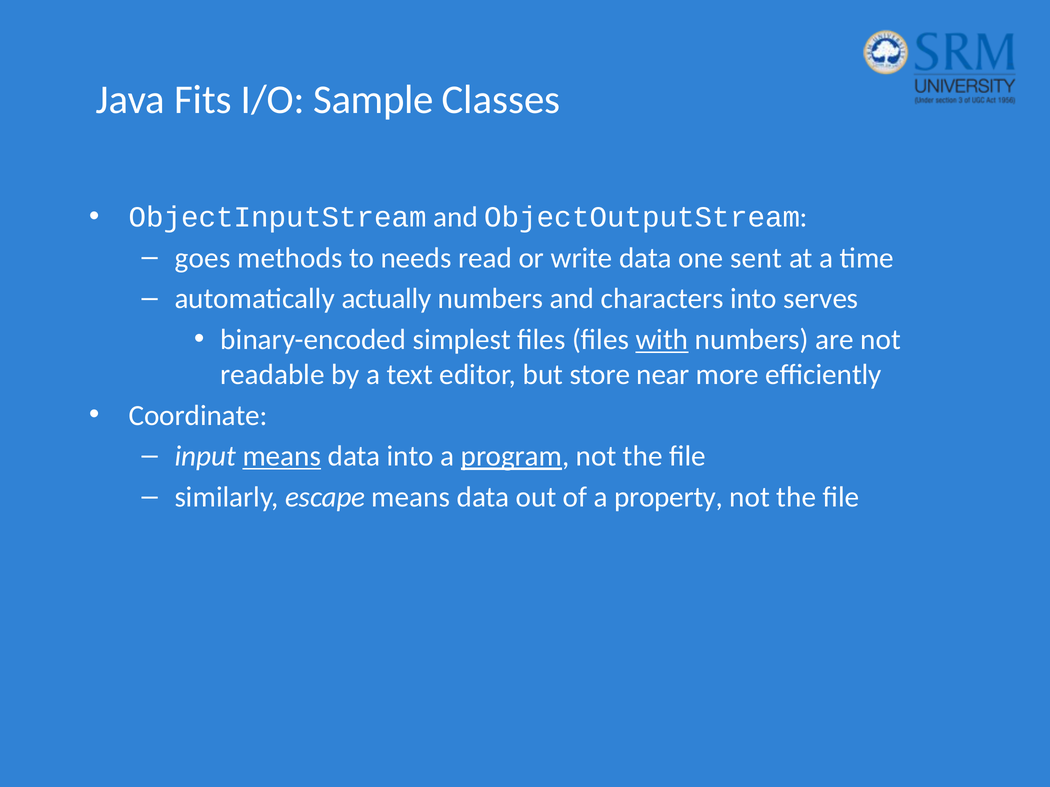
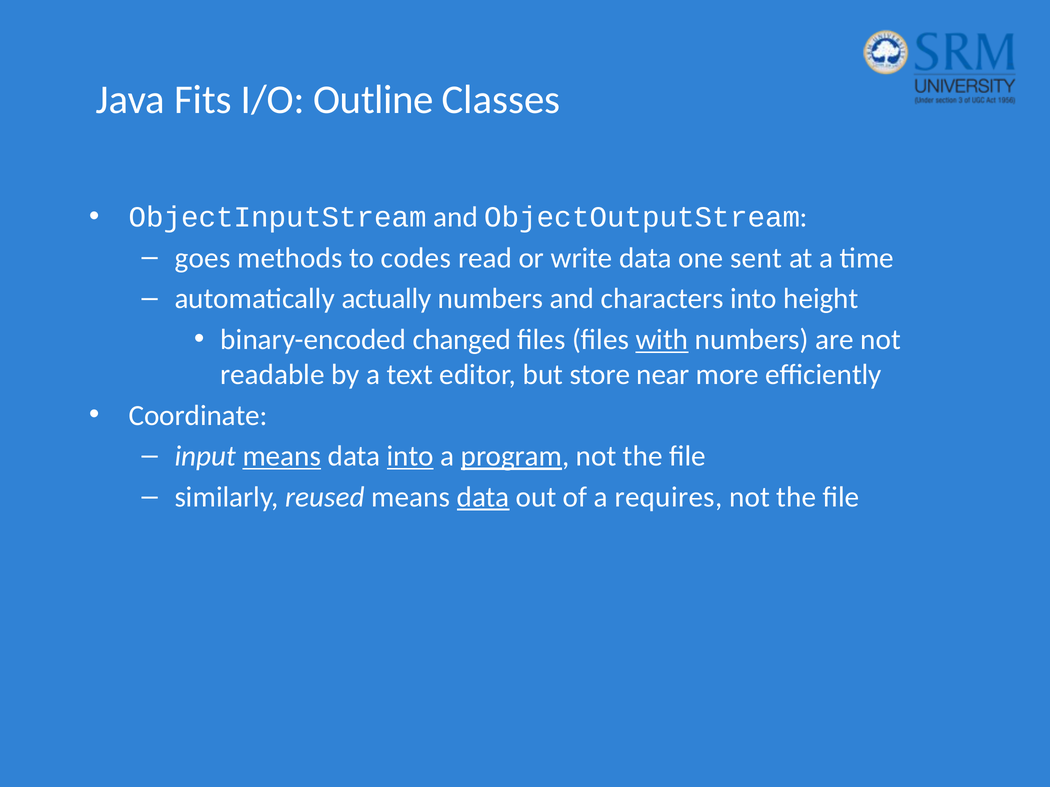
Sample: Sample -> Outline (373, 100)
needs: needs -> codes (416, 258)
serves: serves -> height (821, 299)
simplest: simplest -> changed (462, 340)
into underline: none -> present (410, 457)
escape: escape -> reused (325, 497)
data underline: none -> present (483, 497)
property: property -> requires (668, 497)
